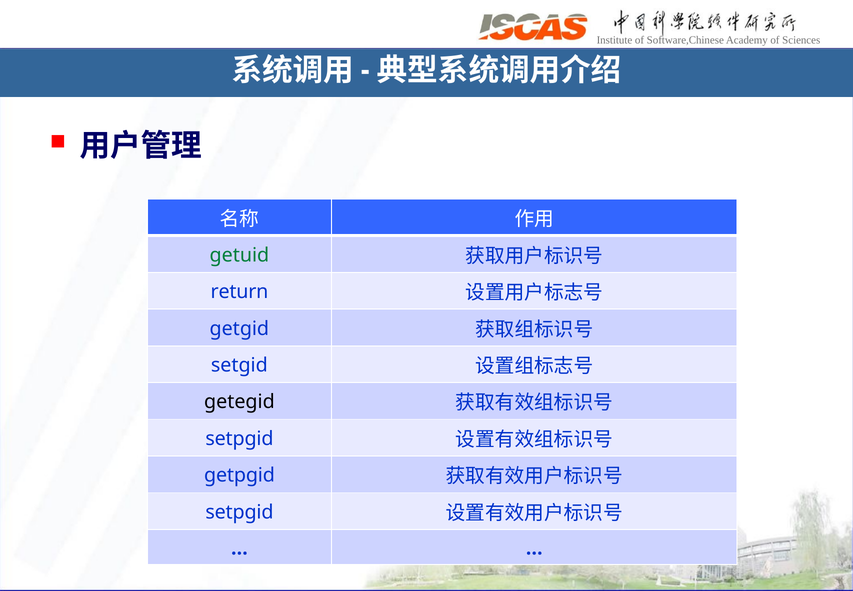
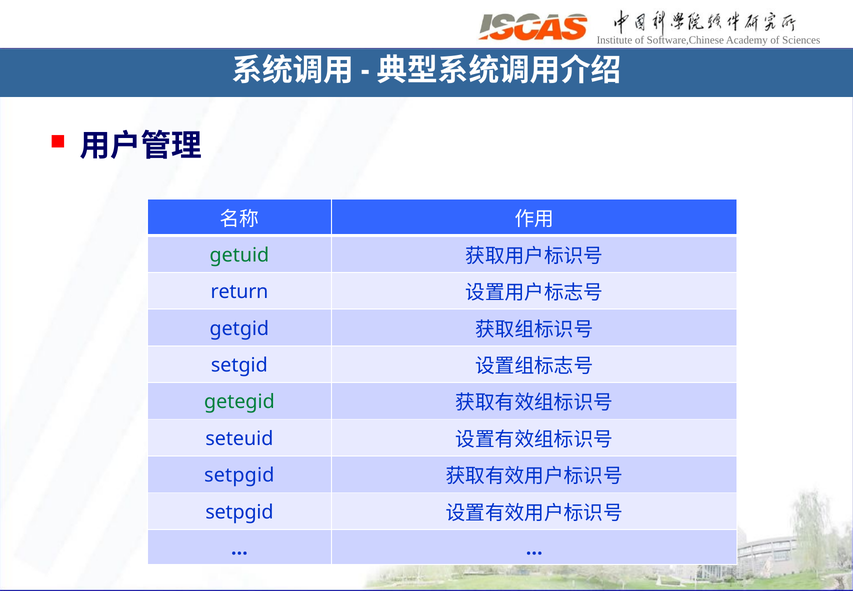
getegid colour: black -> green (239, 402)
setpgid: setpgid -> seteuid (239, 438)
getpgid: getpgid -> setpgid (239, 475)
